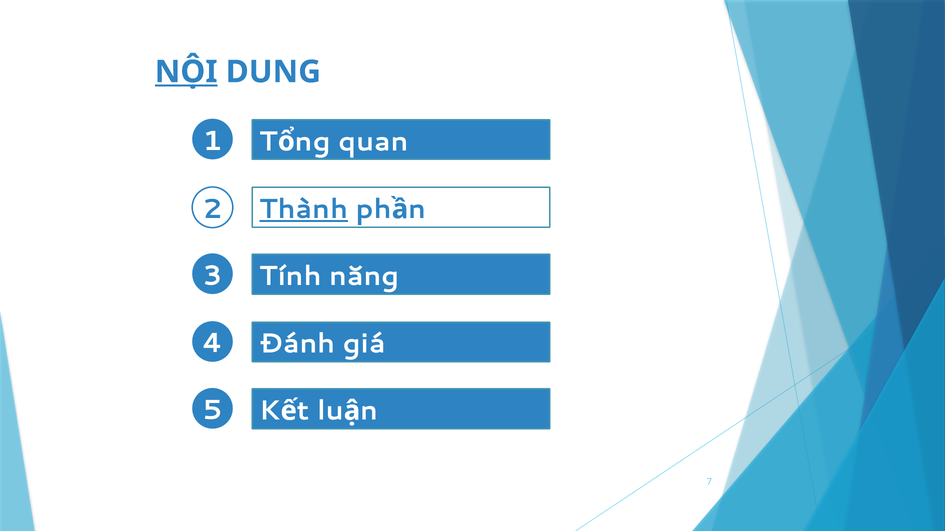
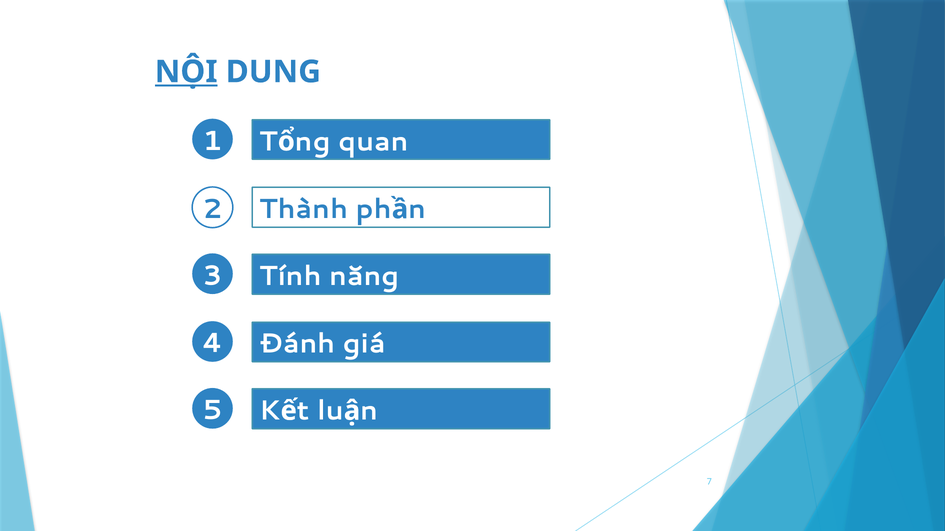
Thành underline: present -> none (304, 209)
